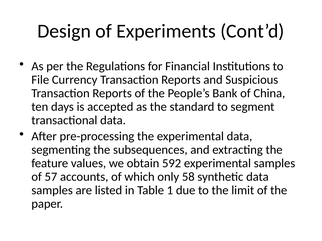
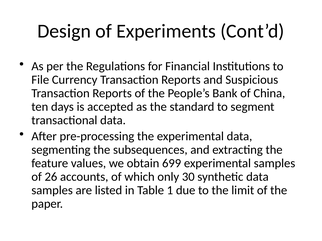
592: 592 -> 699 (172, 164)
57: 57 -> 26 (51, 177)
58: 58 -> 30 (188, 177)
